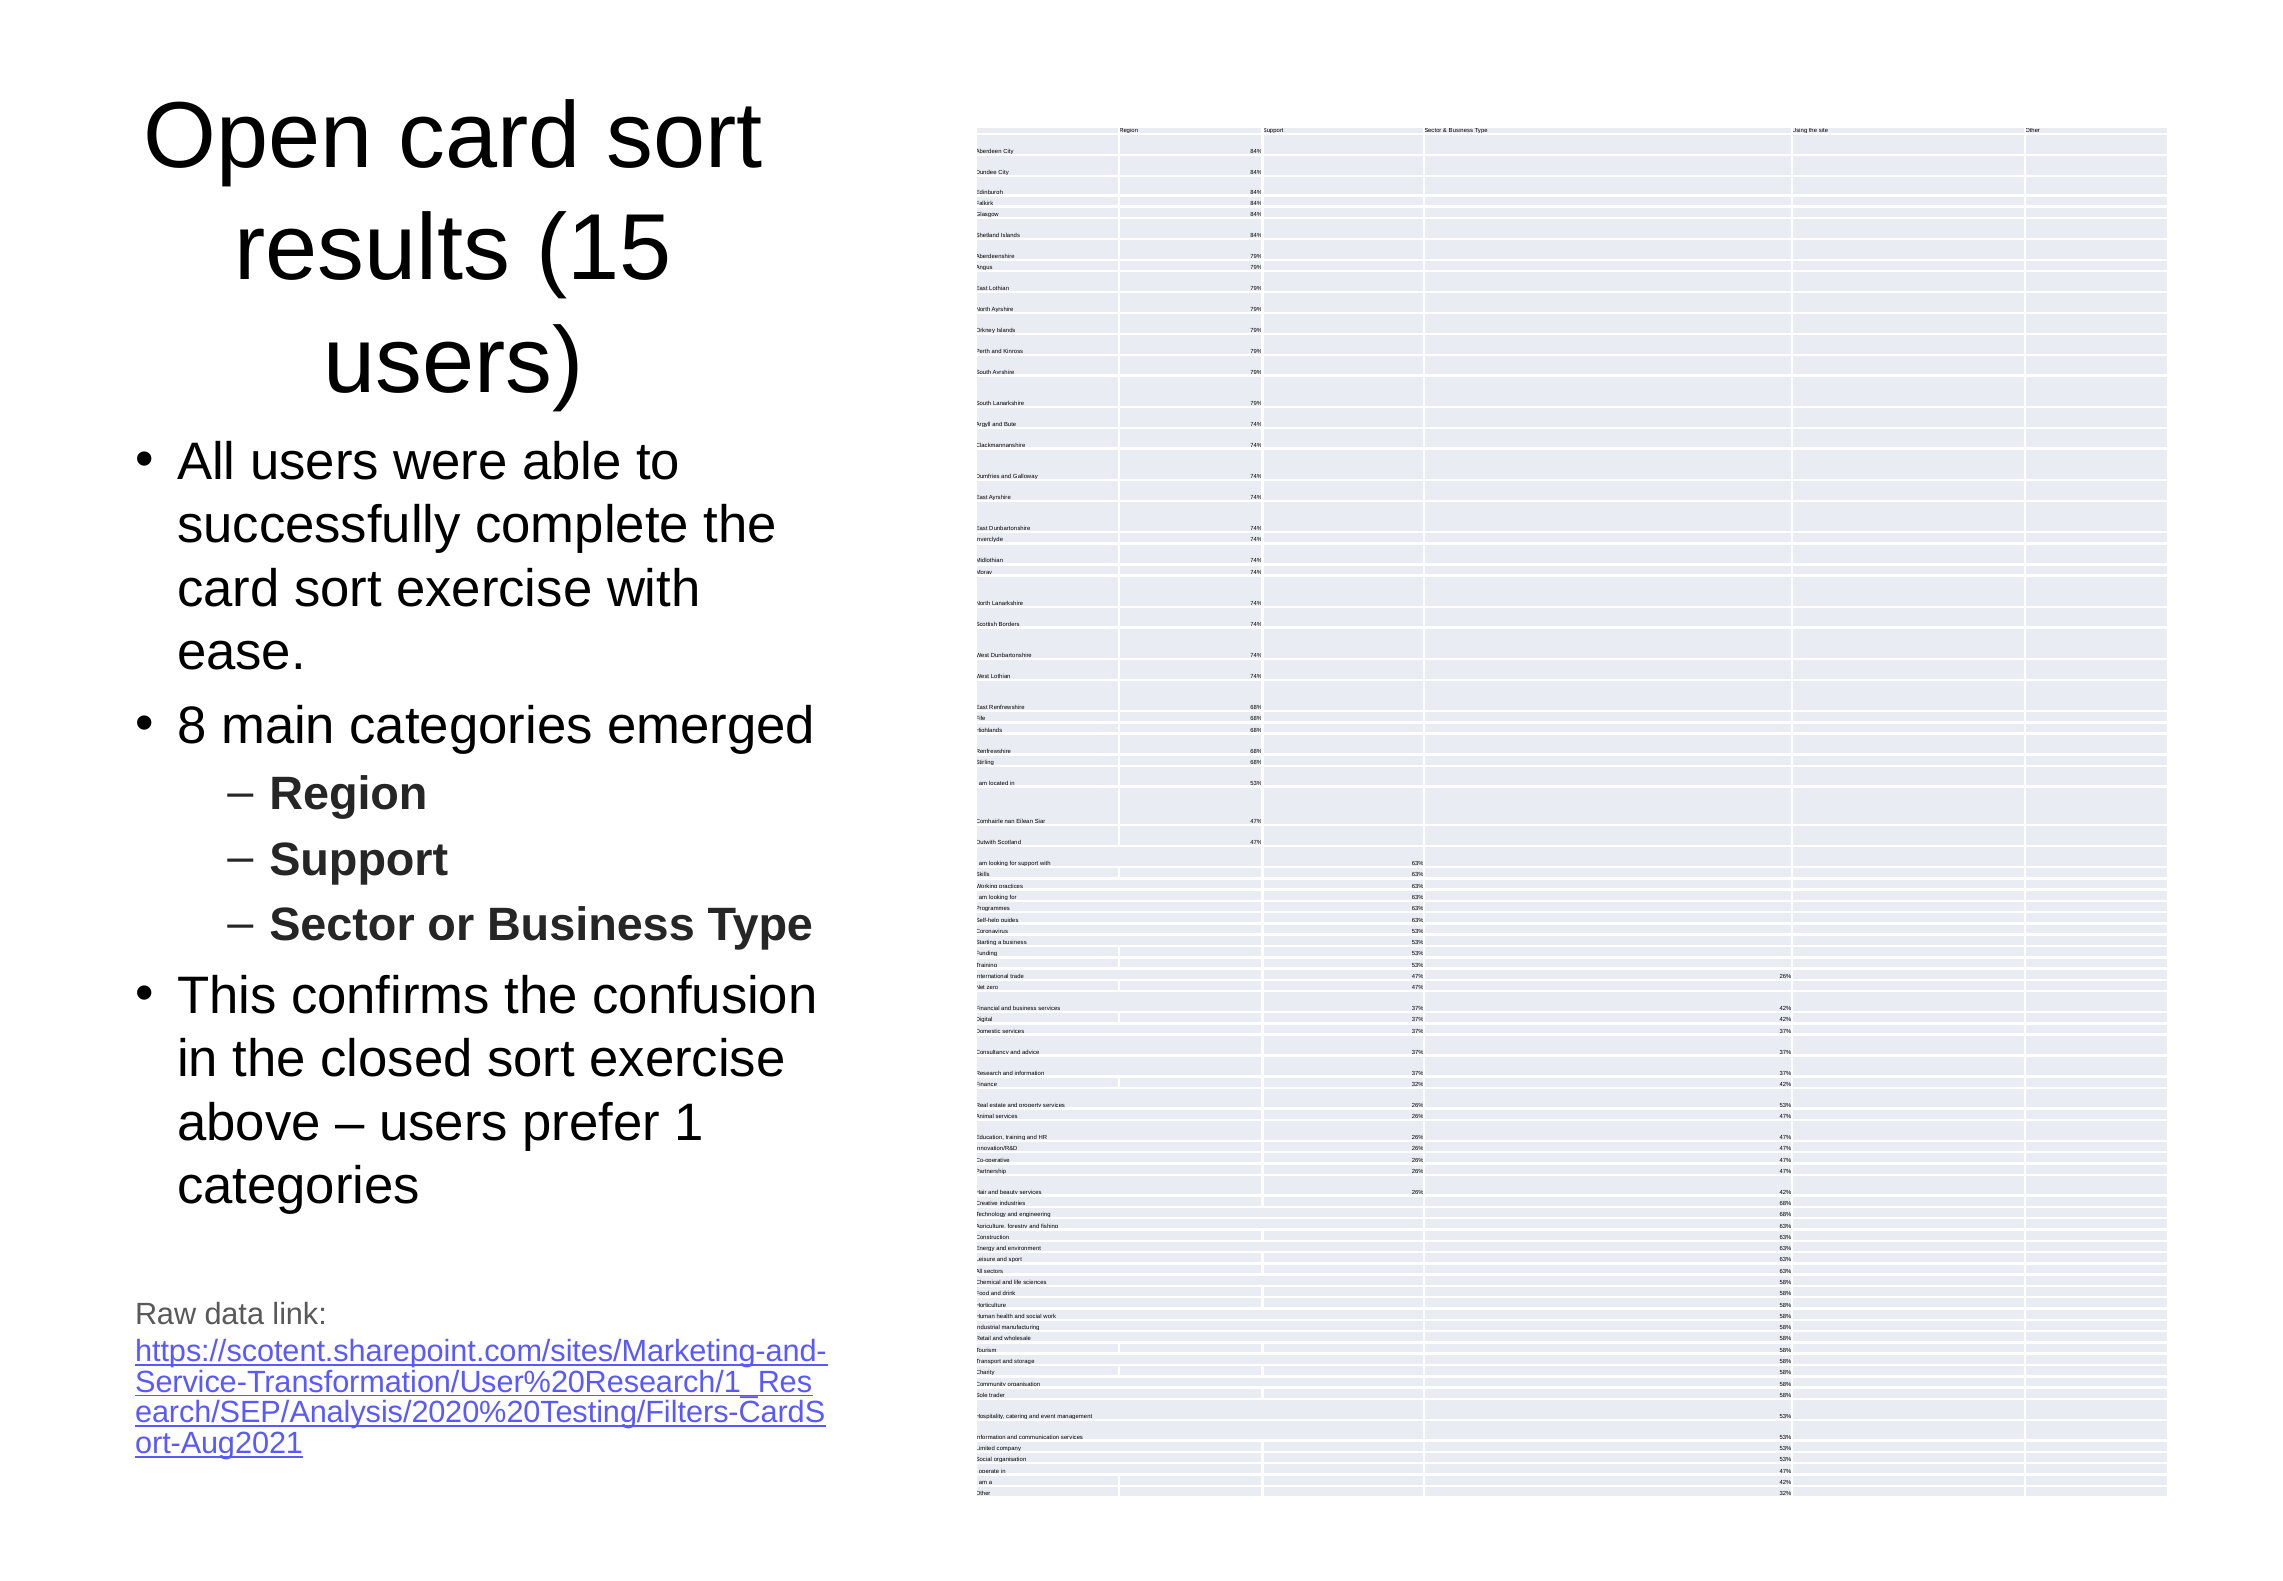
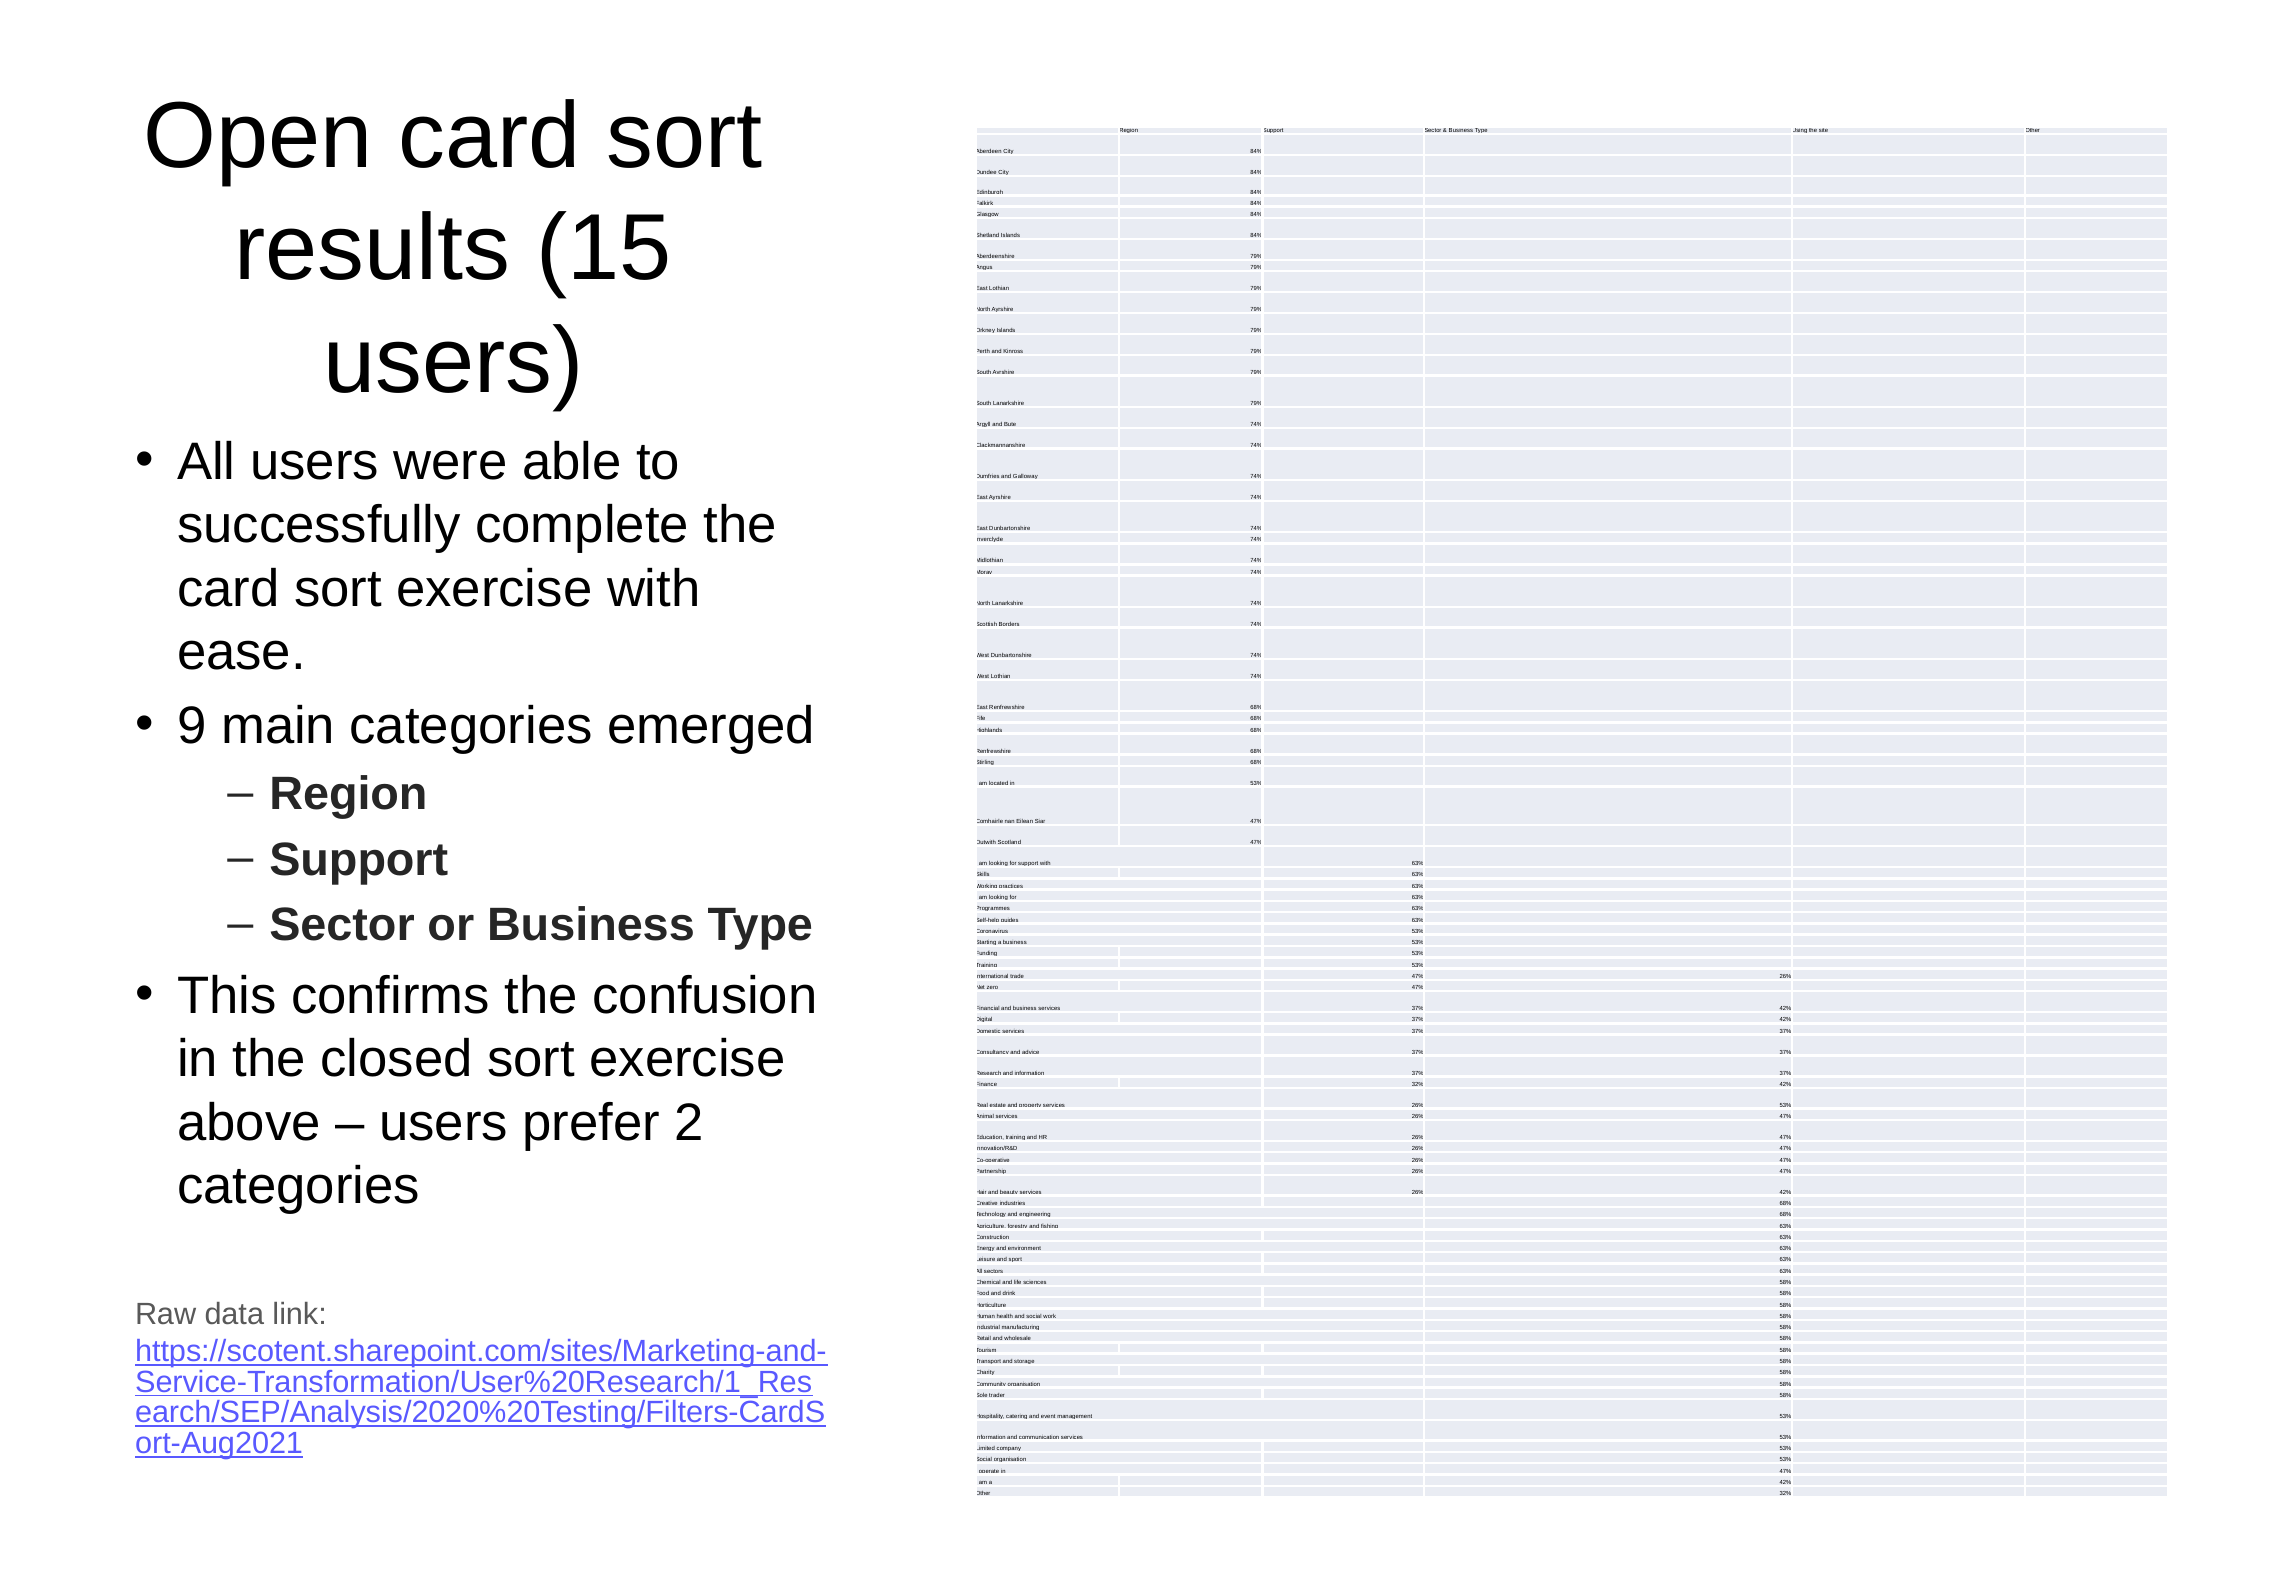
8: 8 -> 9 (192, 725)
1: 1 -> 2 (689, 1122)
